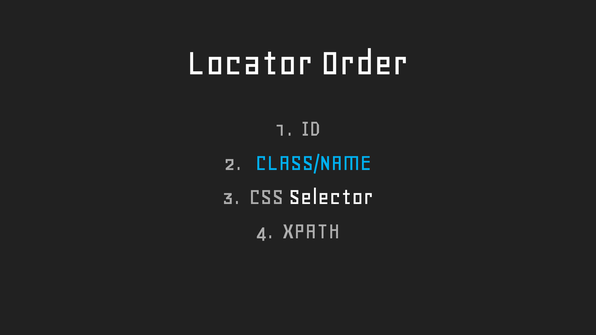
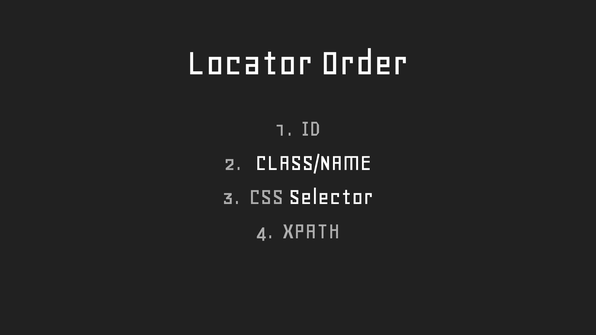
CLASS/NAME colour: light blue -> white (314, 162)
